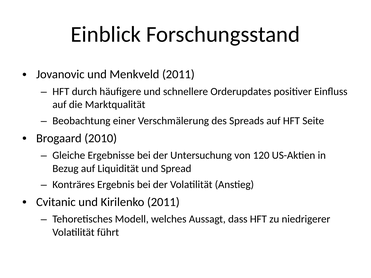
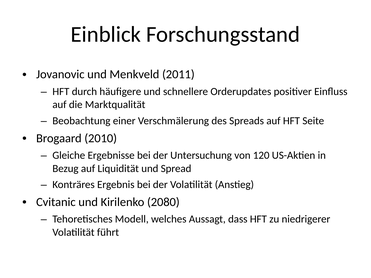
Kirilenko 2011: 2011 -> 2080 (163, 202)
